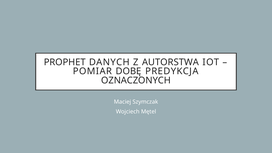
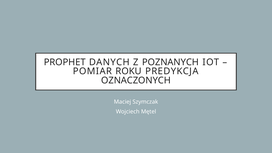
AUTORSTWA: AUTORSTWA -> POZNANYCH (170, 62)
DOBĘ: DOBĘ -> ROKU (129, 71)
